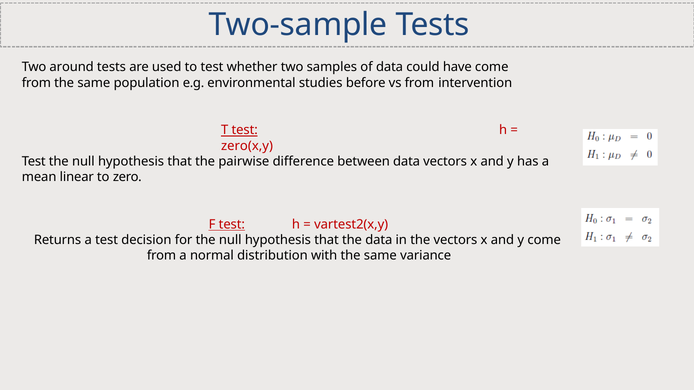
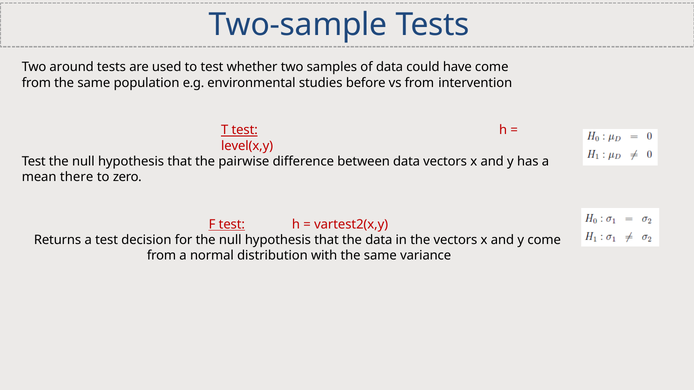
zero(x,y: zero(x,y -> level(x,y (247, 146)
linear: linear -> there (77, 177)
